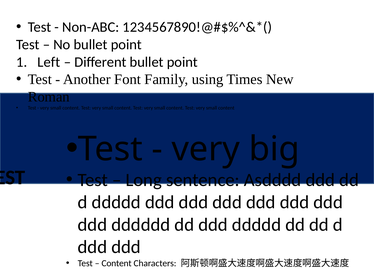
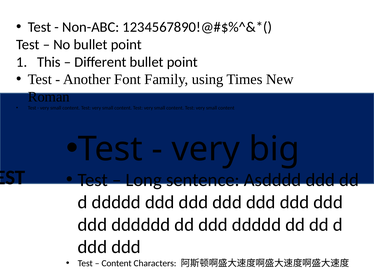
Left: Left -> This (49, 62)
